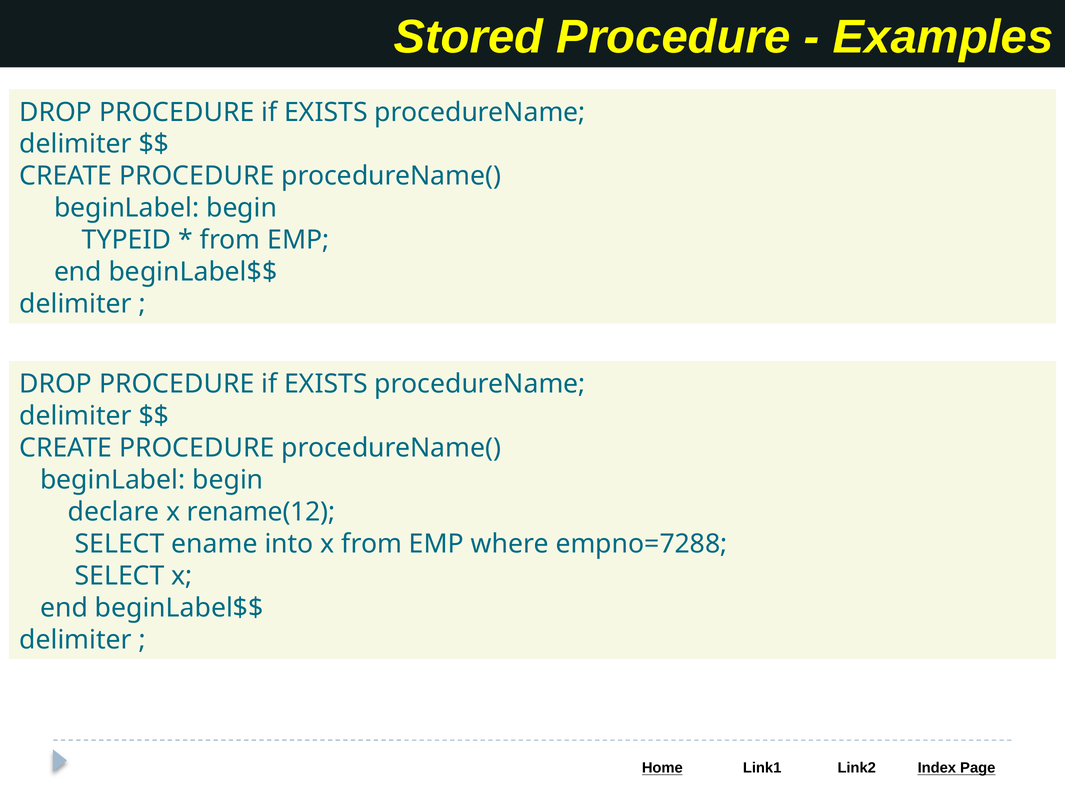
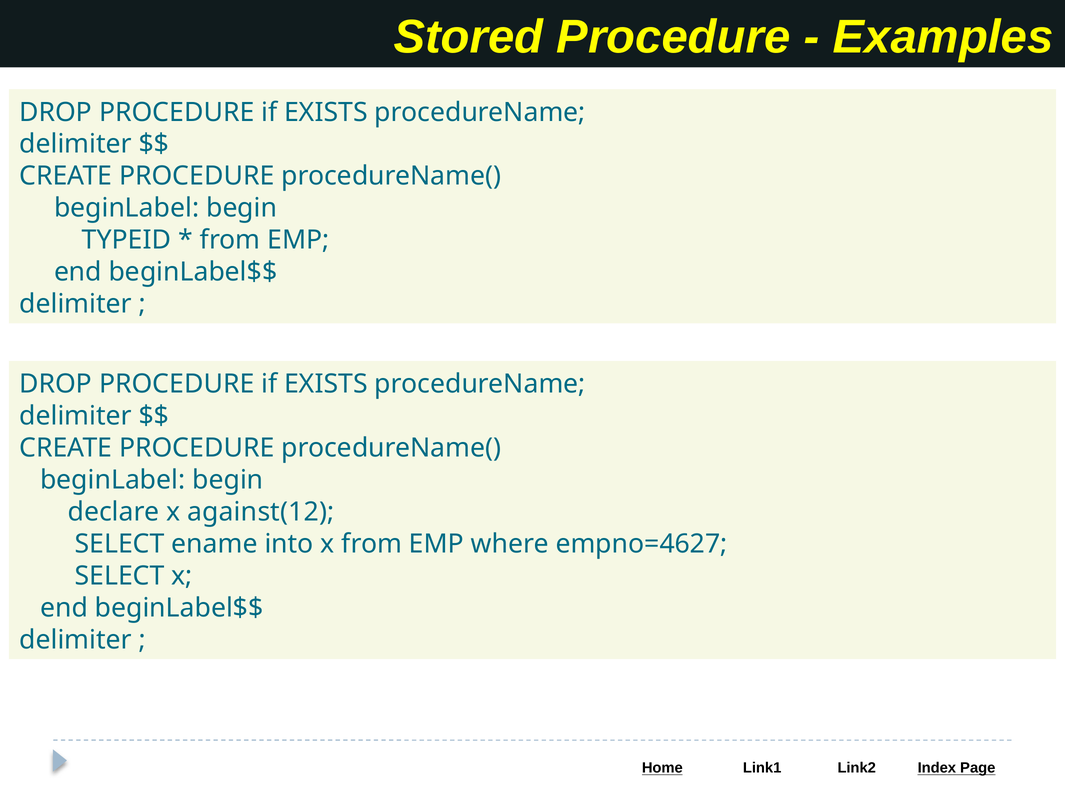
rename(12: rename(12 -> against(12 (261, 512)
empno=7288: empno=7288 -> empno=4627 (642, 544)
